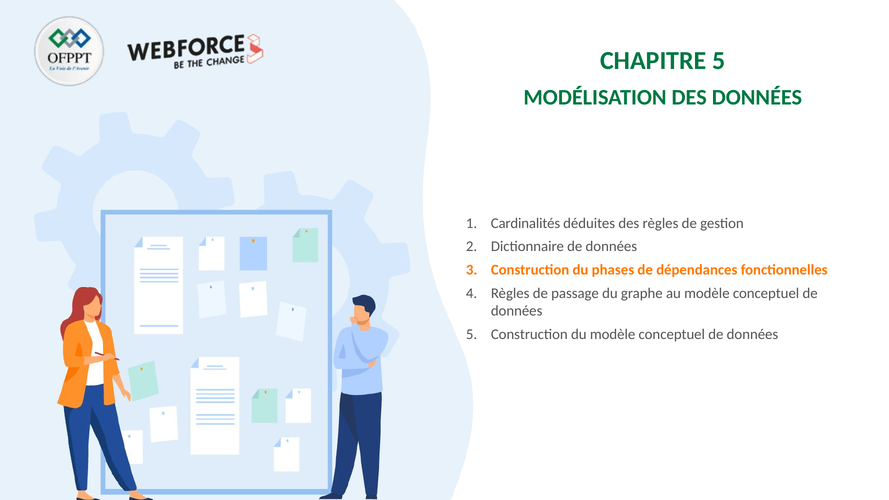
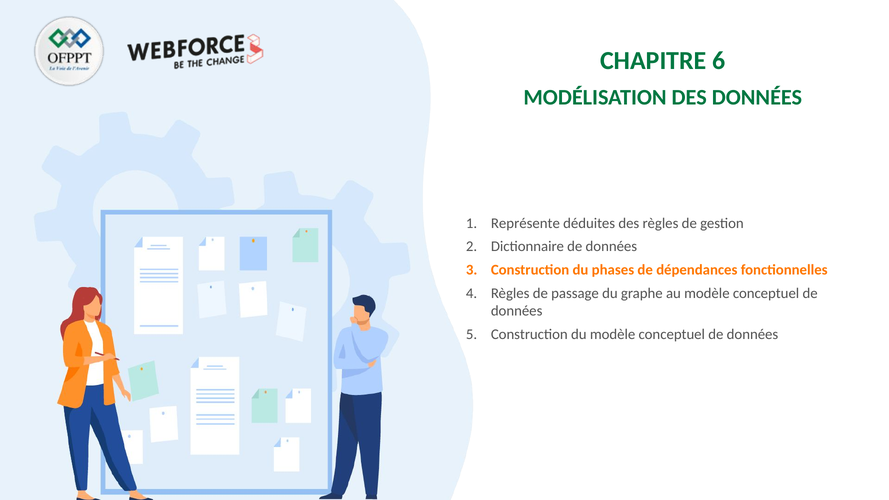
CHAPITRE 5: 5 -> 6 (719, 61)
Cardinalités: Cardinalités -> Représente (525, 223)
